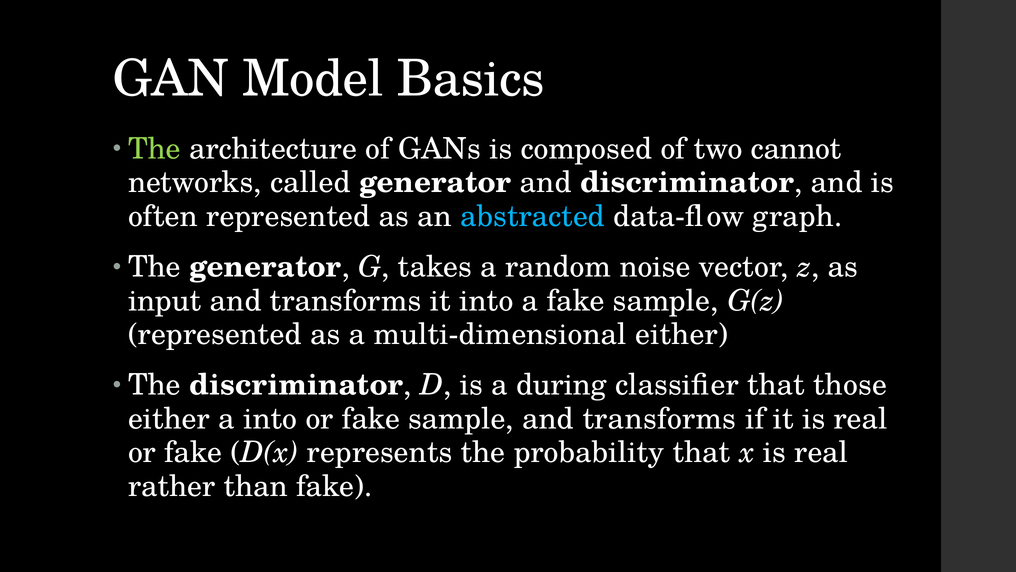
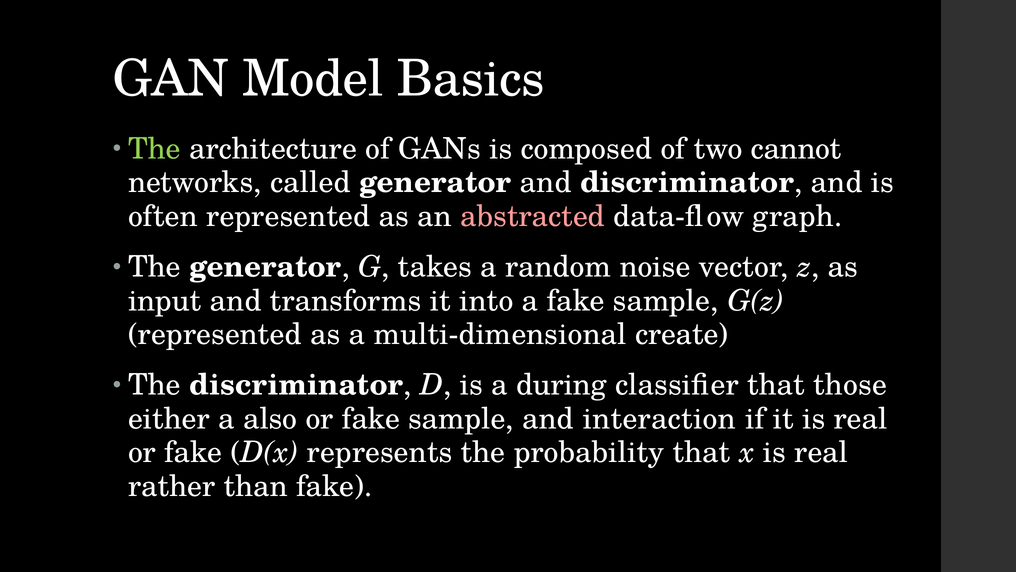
abstracted colour: light blue -> pink (533, 216)
multi-dimensional either: either -> create (682, 334)
a into: into -> also (270, 419)
sample and transforms: transforms -> interaction (659, 419)
